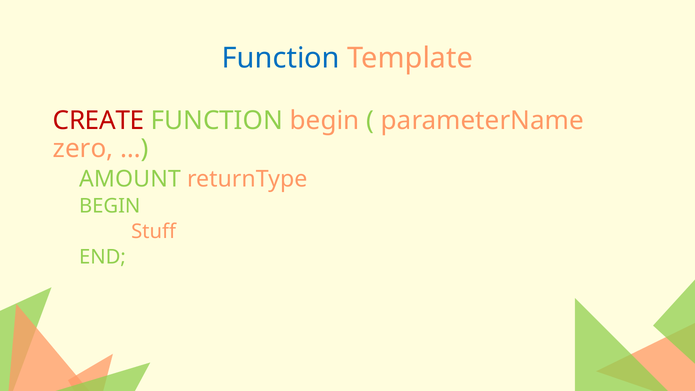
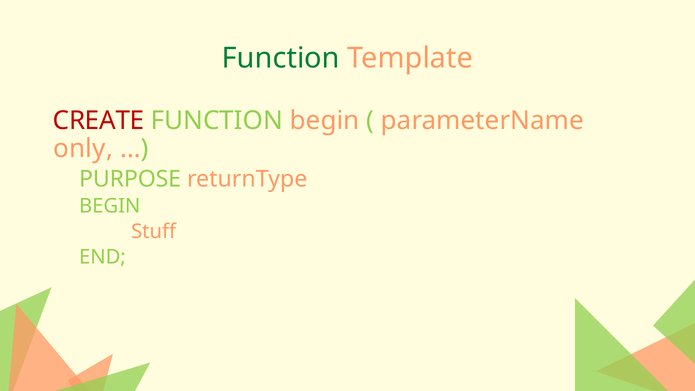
Function colour: blue -> green (281, 58)
zero: zero -> only (83, 149)
AMOUNT: AMOUNT -> PURPOSE (130, 179)
